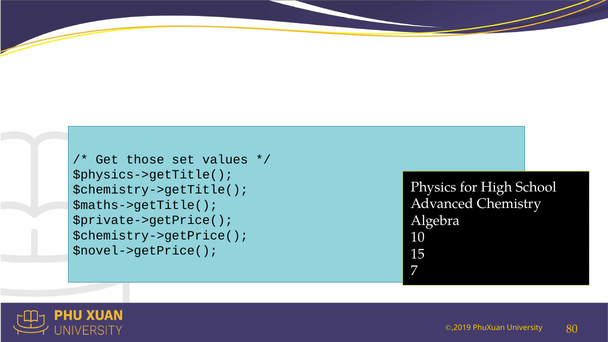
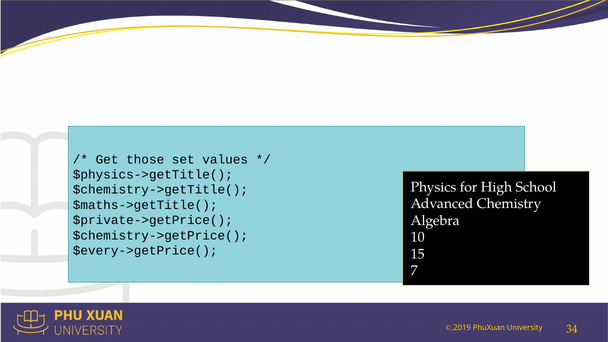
$novel->getPrice(: $novel->getPrice( -> $every->getPrice( (145, 251)
80: 80 -> 34 (572, 329)
